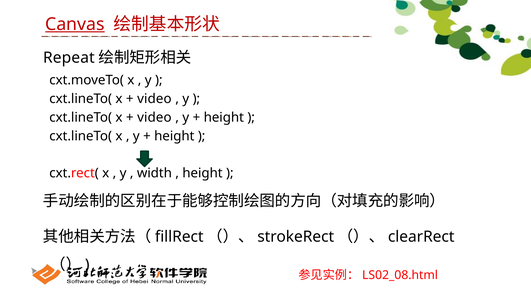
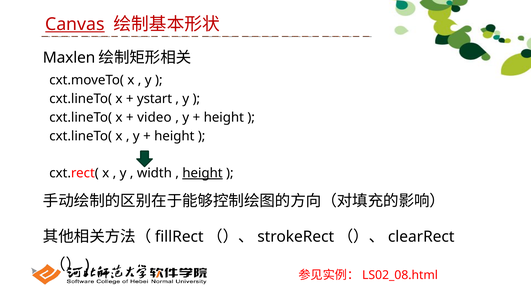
Repeat: Repeat -> Maxlen (69, 58)
video: video -> ystart (154, 99)
height underline: none -> present (202, 173)
